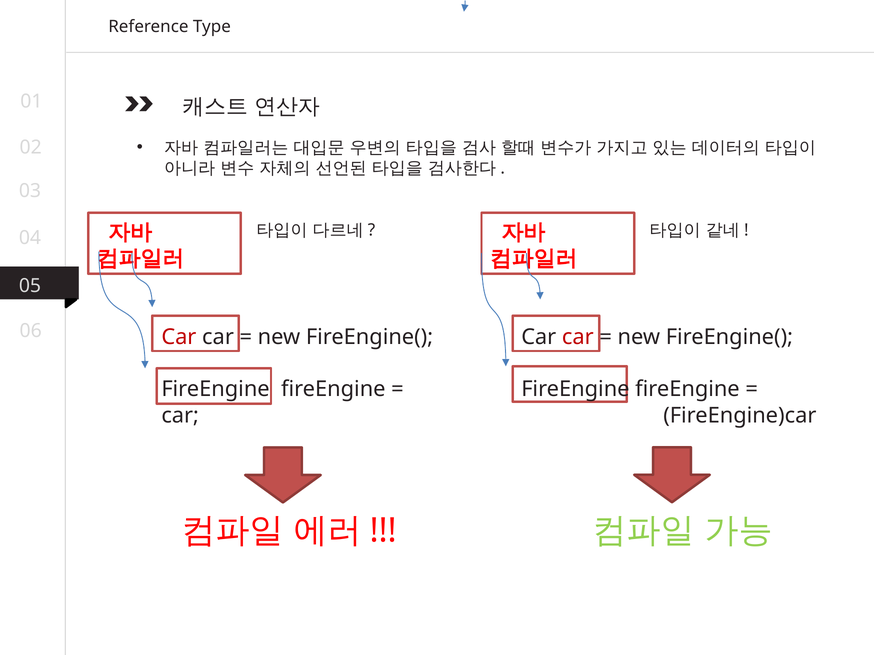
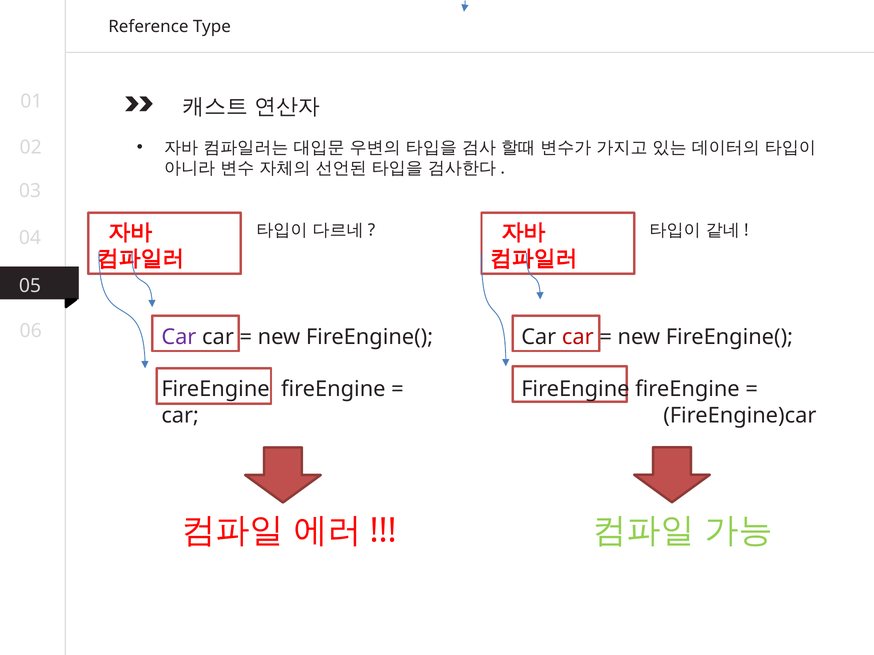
Car colour: red -> purple (179, 337)
